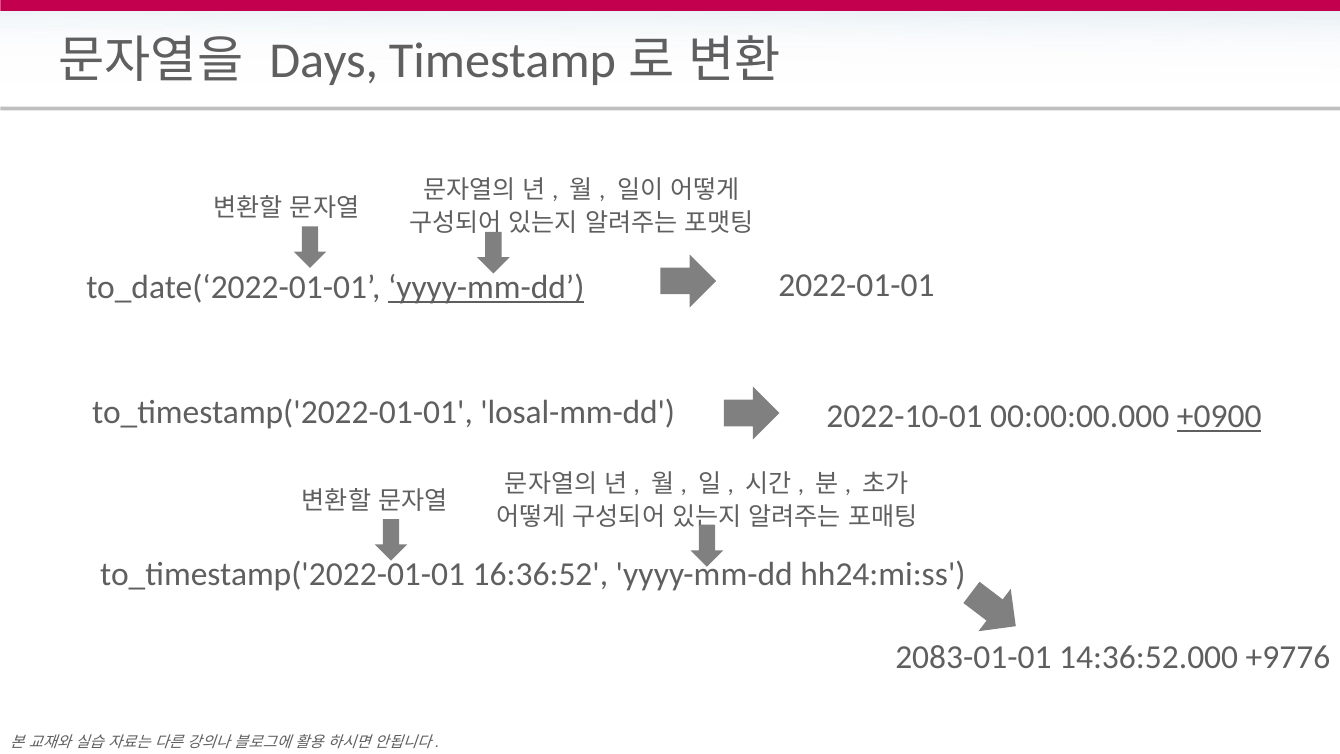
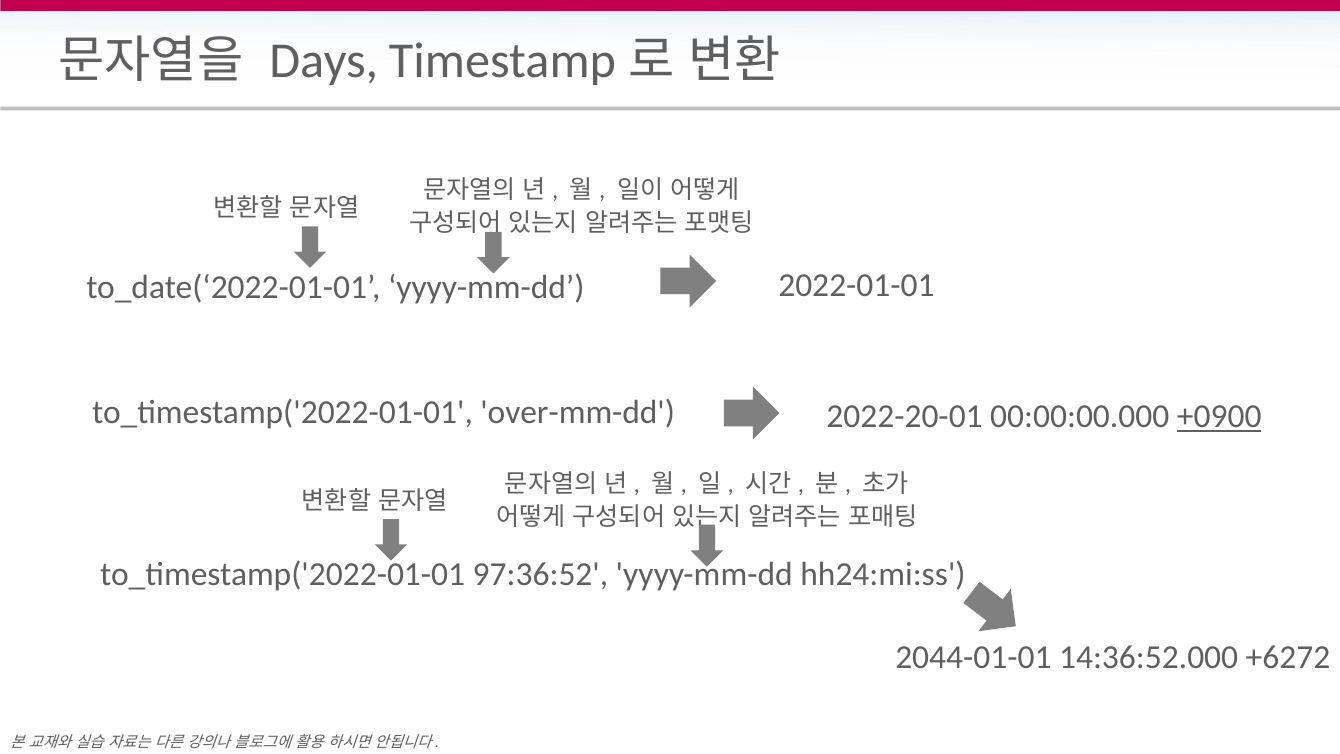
yyyy-mm-dd underline: present -> none (486, 287)
losal-mm-dd: losal-mm-dd -> over-mm-dd (578, 412)
2022-10-01: 2022-10-01 -> 2022-20-01 (905, 417)
16:36:52: 16:36:52 -> 97:36:52 (540, 574)
2083-01-01: 2083-01-01 -> 2044-01-01 (973, 658)
+9776: +9776 -> +6272 (1288, 658)
